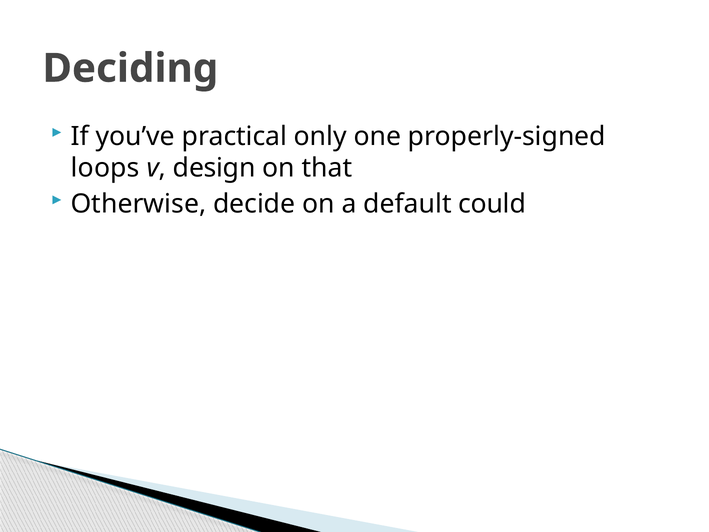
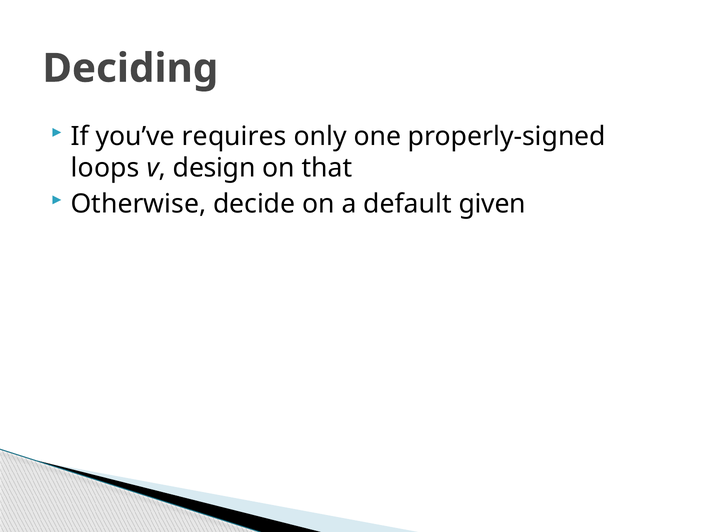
practical: practical -> requires (234, 136)
could: could -> given (492, 204)
